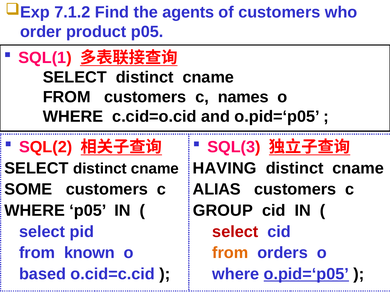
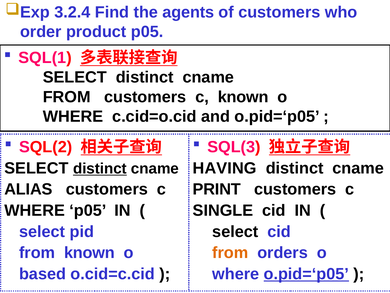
7.1.2: 7.1.2 -> 3.2.4 (72, 12)
c names: names -> known (243, 97)
distinct underline: none -> present (100, 168)
SOME: SOME -> ALIAS (28, 189)
ALIAS: ALIAS -> PRINT (217, 189)
GROUP: GROUP -> SINGLE (223, 210)
select colour: red -> black (235, 231)
